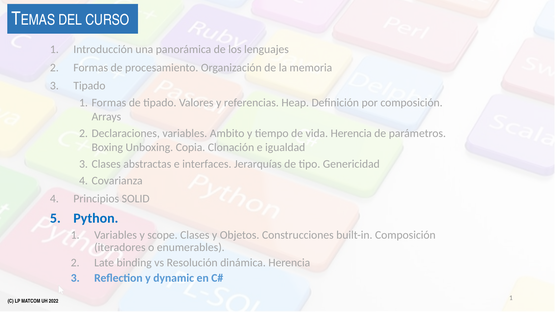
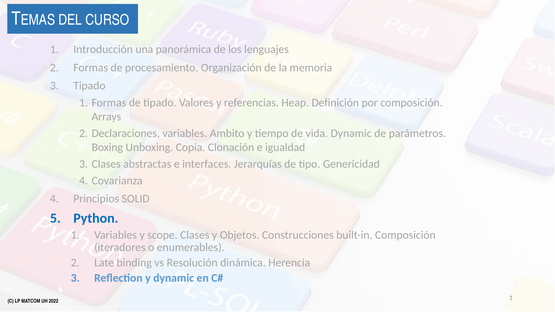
vida Herencia: Herencia -> Dynamic (351, 133)
